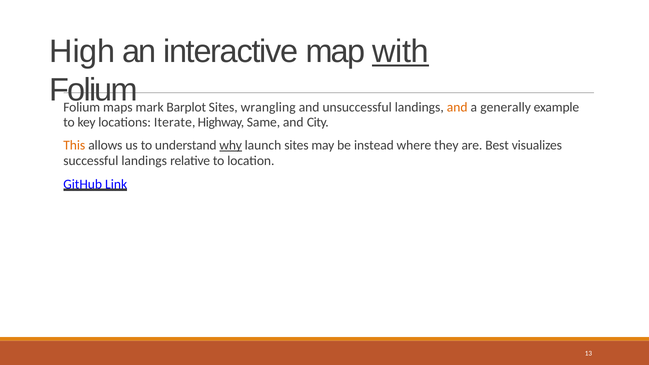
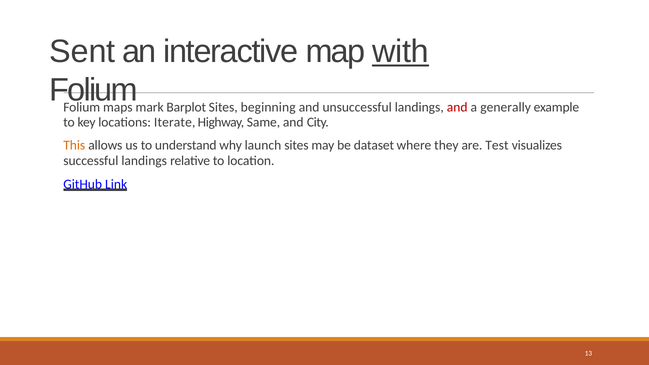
High: High -> Sent (82, 51)
wrangling: wrangling -> beginning (268, 107)
and colour: orange -> red (457, 107)
why underline: present -> none (231, 145)
instead: instead -> dataset (374, 145)
Best: Best -> Test (497, 145)
